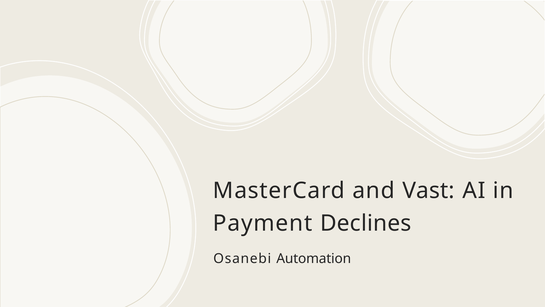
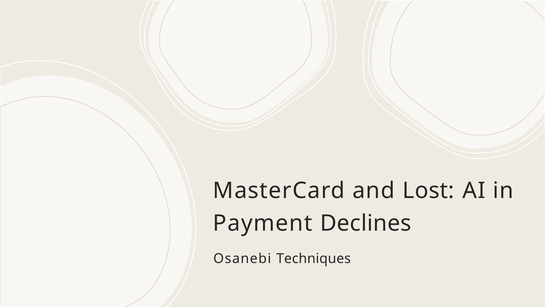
Vast: Vast -> Lost (428, 190)
Automation: Automation -> Techniques (314, 258)
